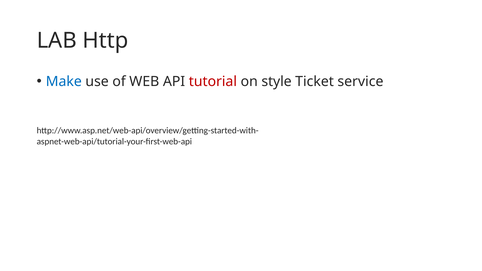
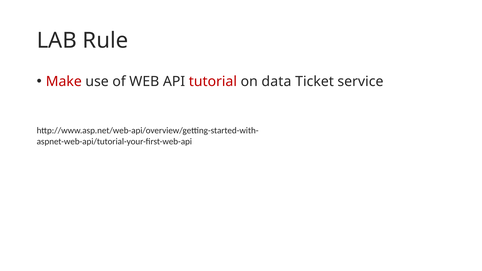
Http: Http -> Rule (105, 40)
Make colour: blue -> red (64, 81)
style: style -> data (276, 81)
